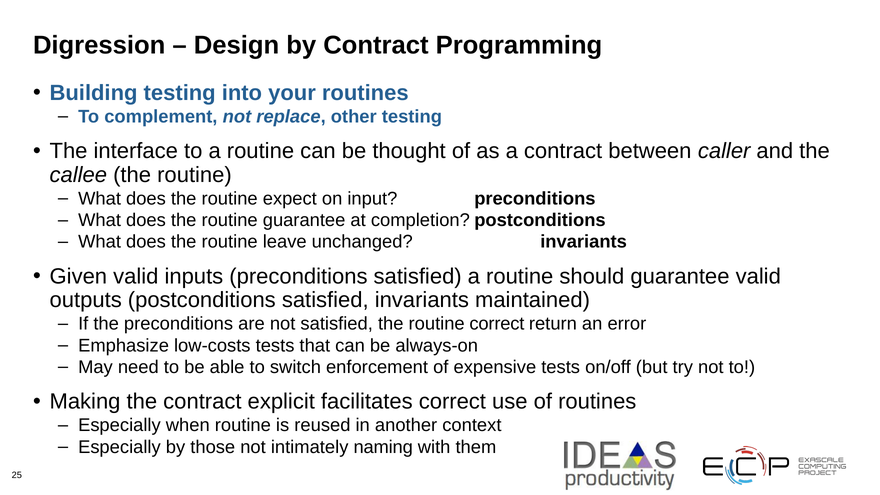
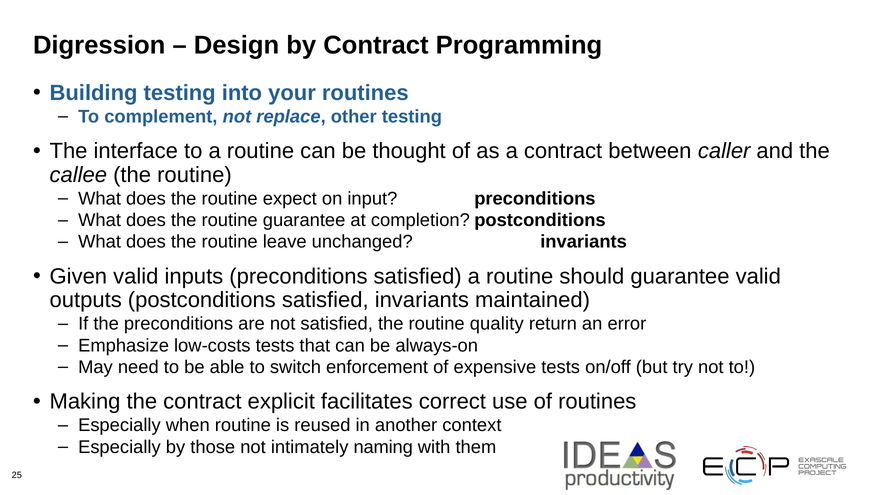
routine correct: correct -> quality (497, 324)
